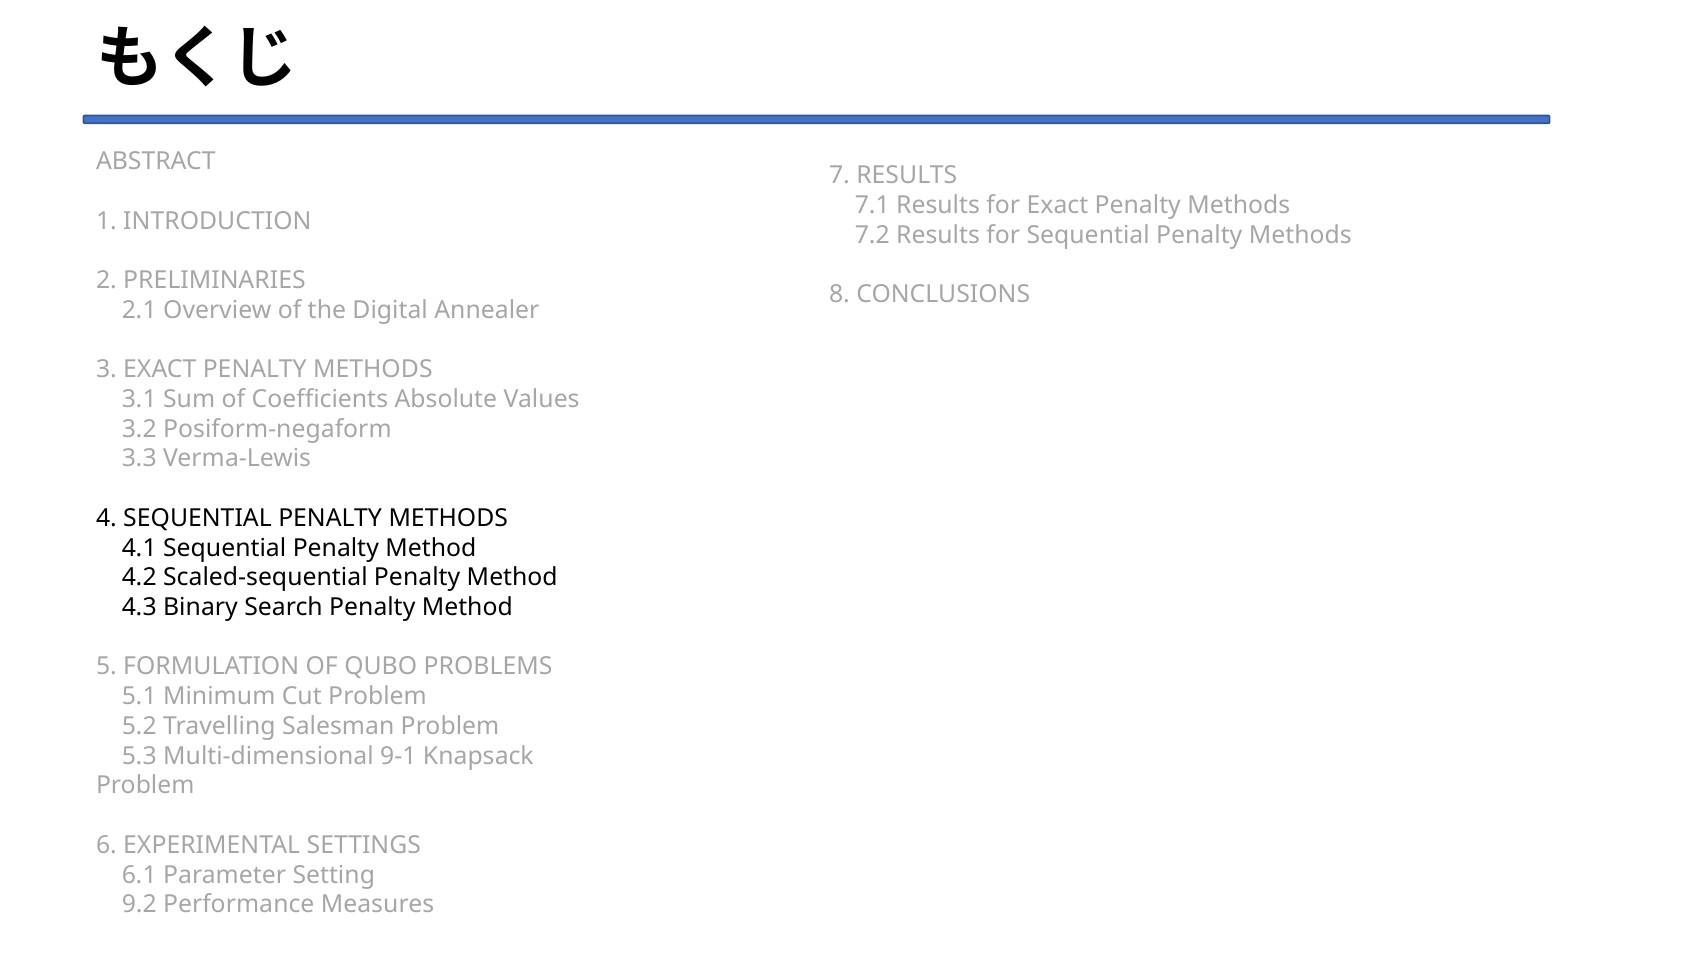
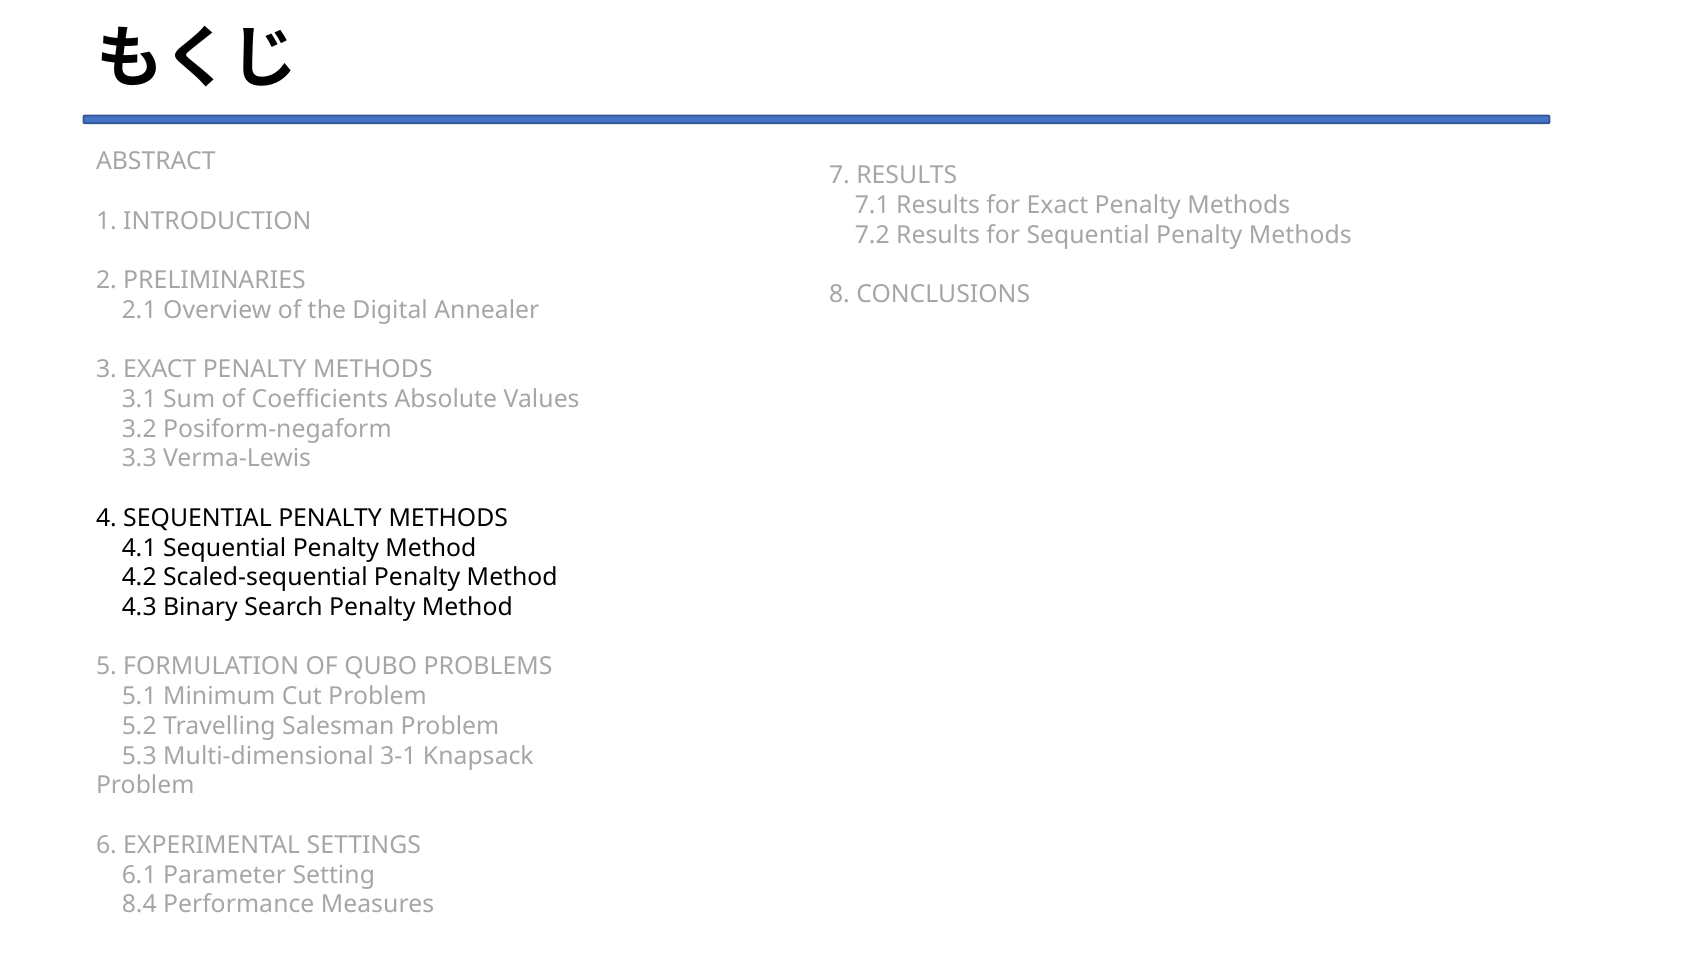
9-1: 9-1 -> 3-1 (398, 756)
9.2: 9.2 -> 8.4 (139, 904)
